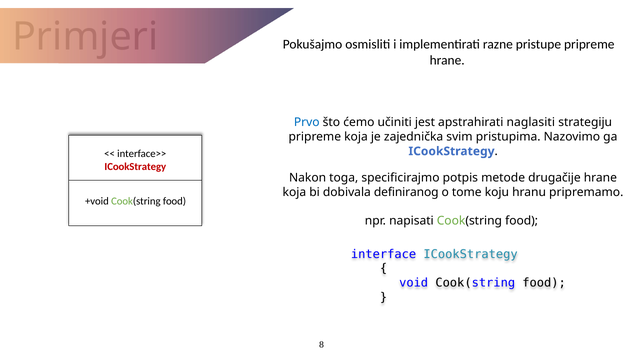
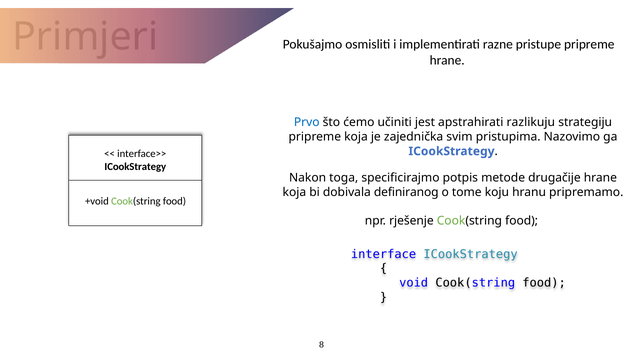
naglasiti: naglasiti -> razlikuju (531, 123)
ICookStrategy colour: red -> black (135, 167)
napisati: napisati -> rješenje (411, 221)
